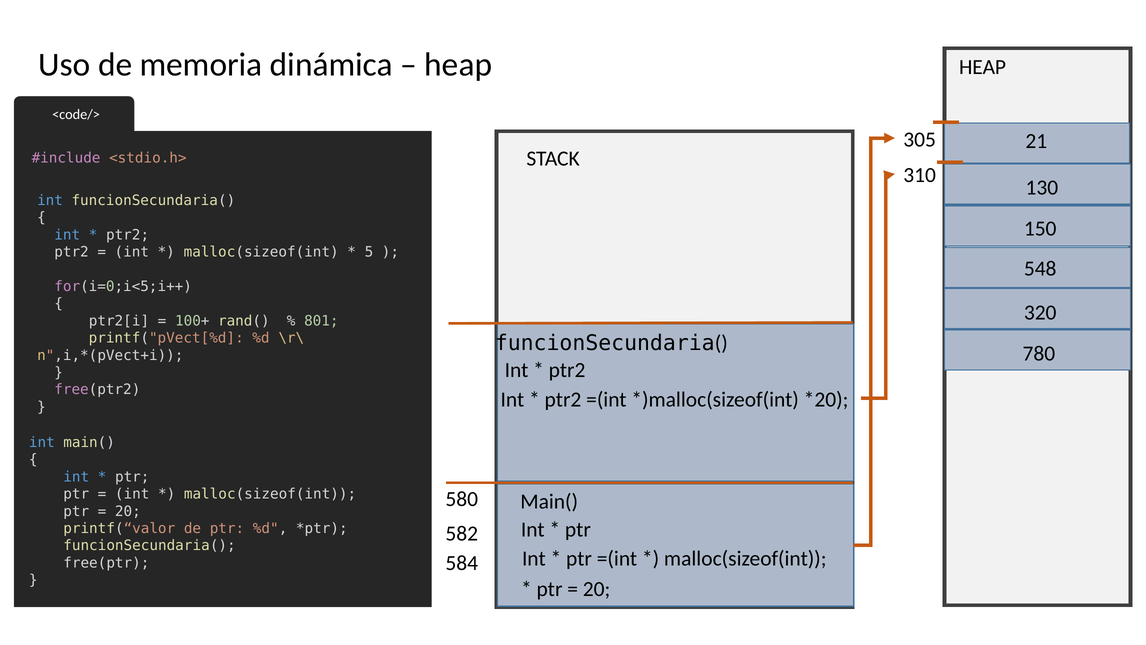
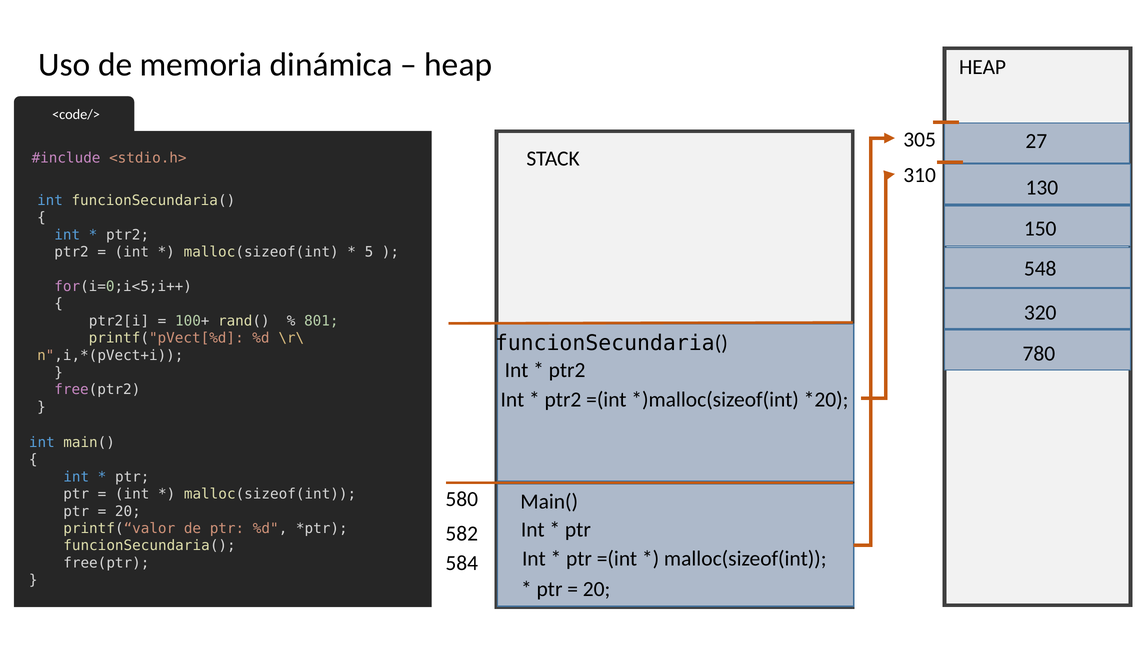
21: 21 -> 27 (1036, 141)
